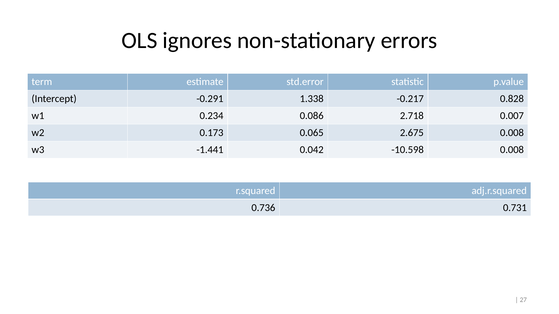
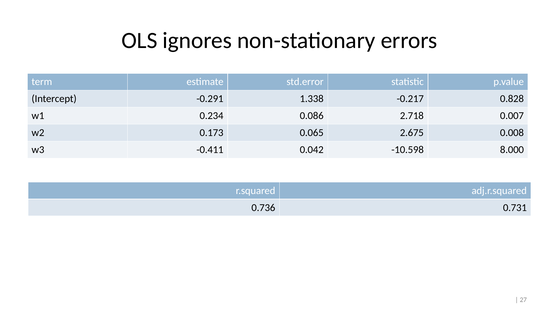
-1.441: -1.441 -> -0.411 (210, 150)
-10.598 0.008: 0.008 -> 8.000 (512, 150)
